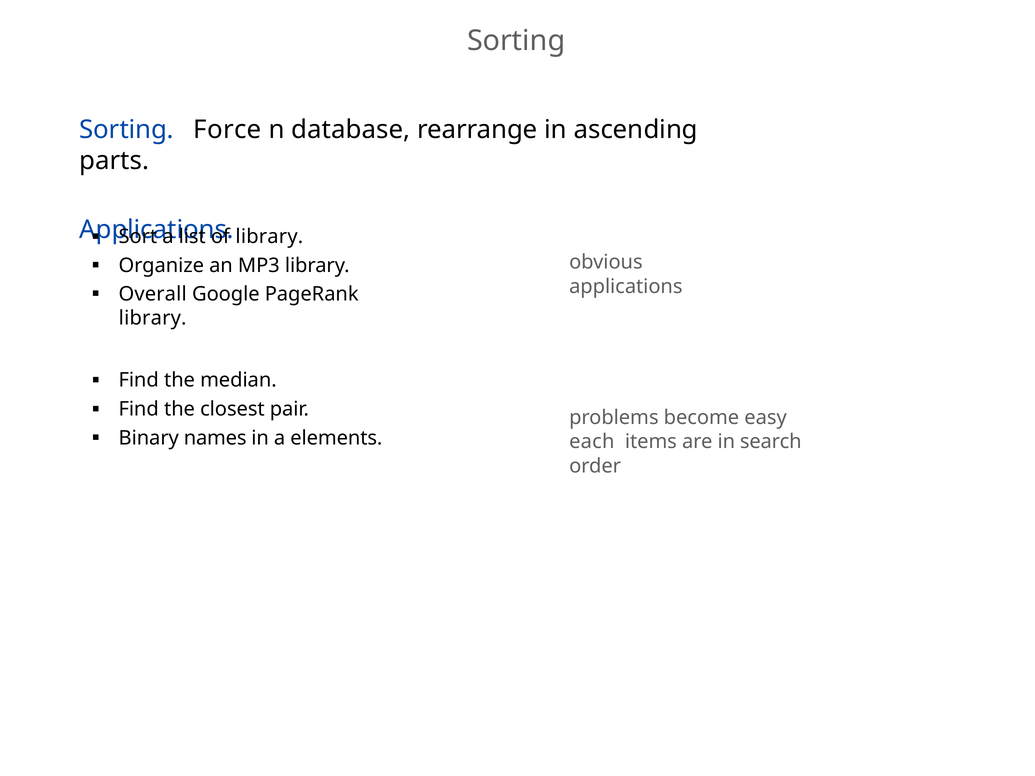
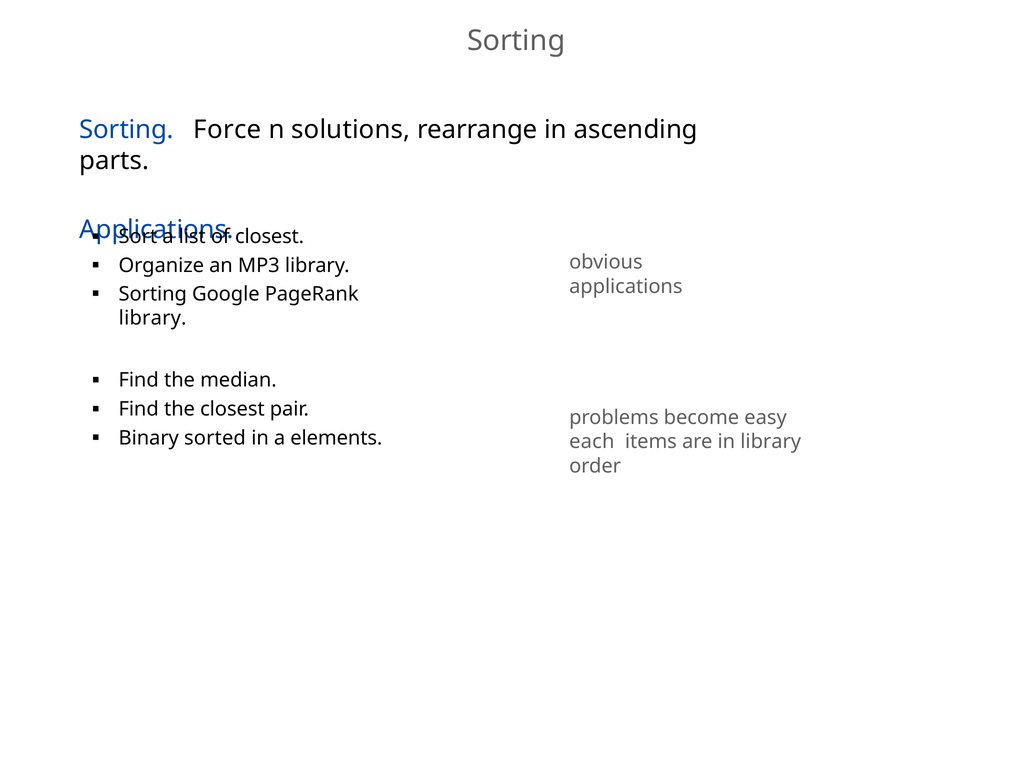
database: database -> solutions (351, 130)
library: library -> closest (270, 237)
Overall: Overall -> Sorting (153, 294)
names: names -> sorted (215, 438)
in search: search -> library (771, 442)
